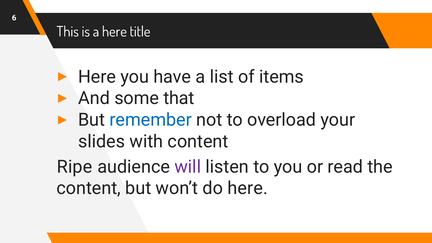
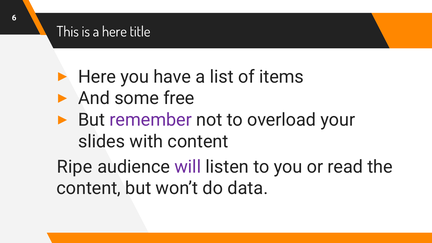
that: that -> free (179, 98)
remember colour: blue -> purple (151, 120)
do here: here -> data (248, 188)
